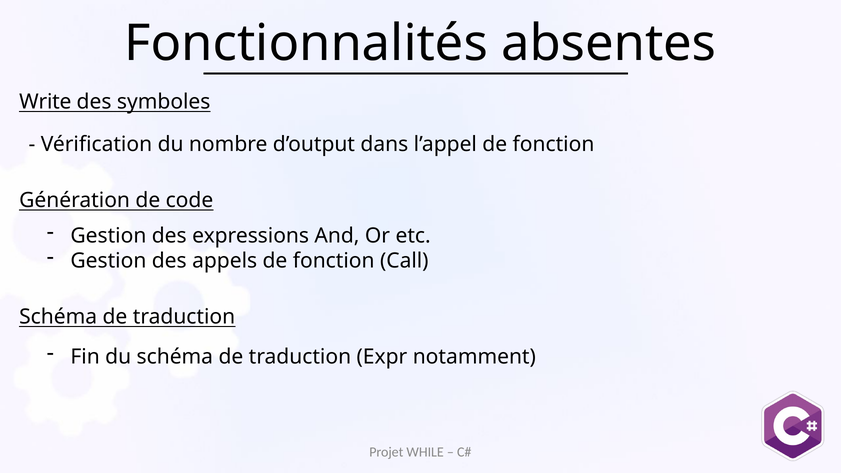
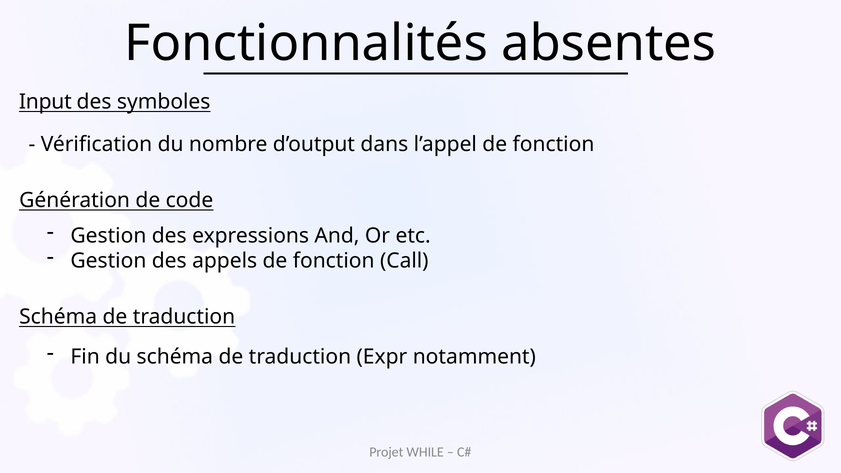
Write: Write -> Input (45, 102)
